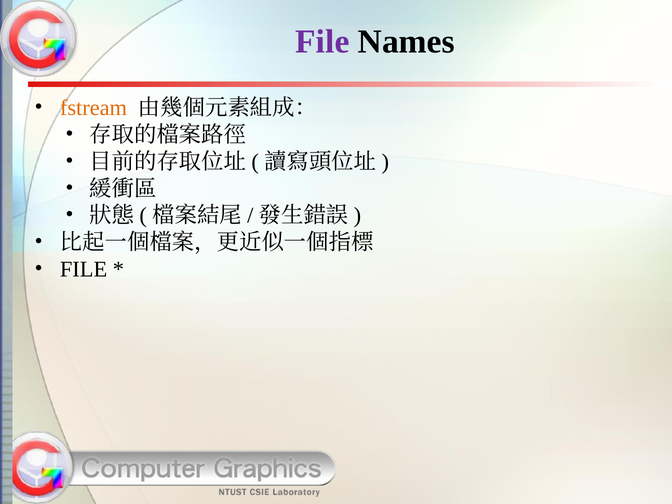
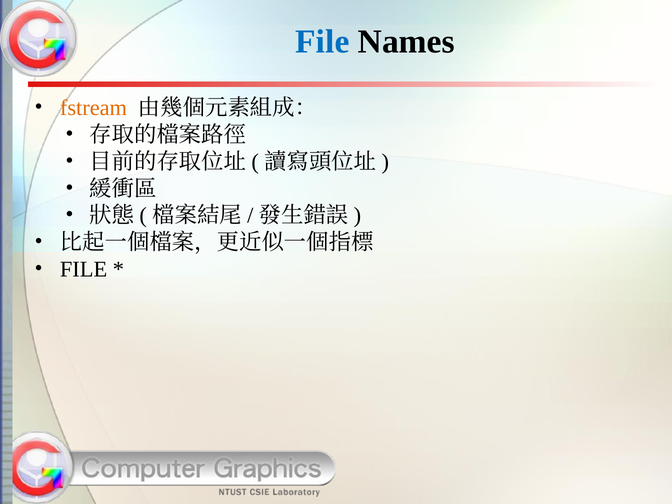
File colour: purple -> blue (322, 42)
